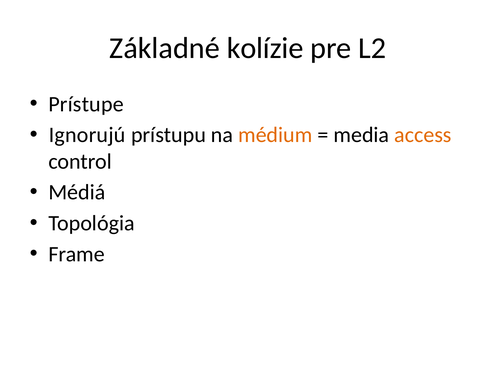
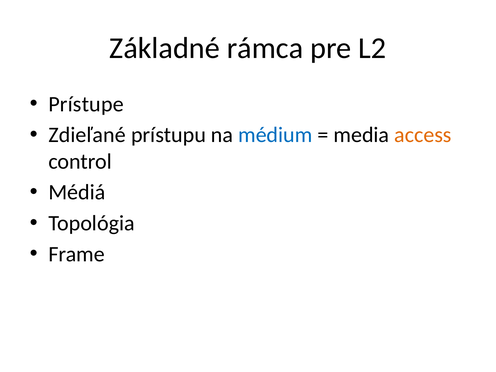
kolízie: kolízie -> rámca (265, 48)
Ignorujú: Ignorujú -> Zdieľané (87, 135)
médium colour: orange -> blue (275, 135)
